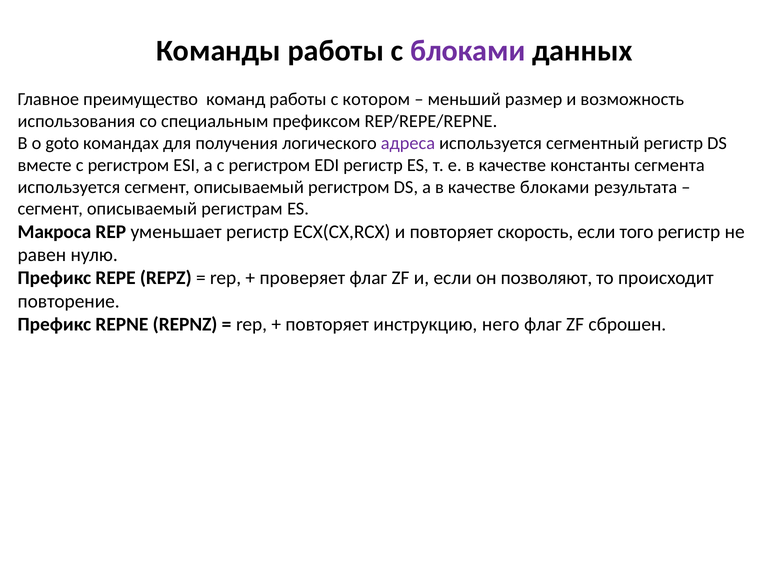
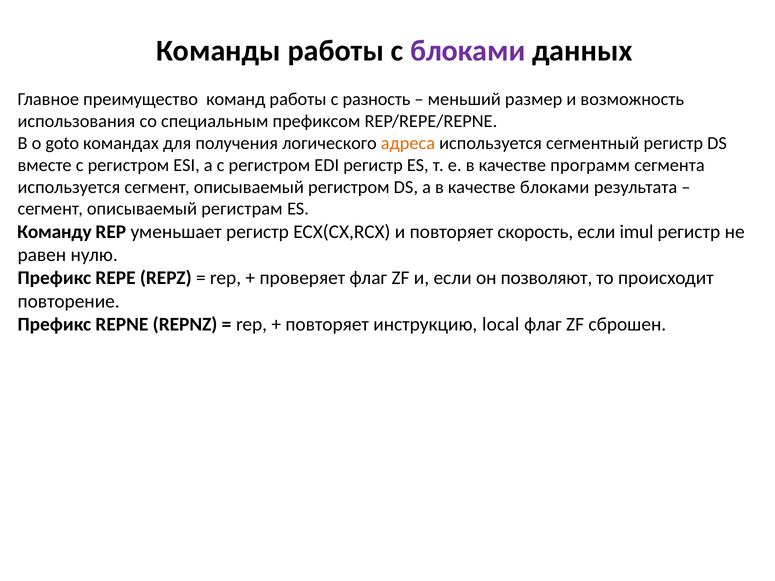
котором: котором -> разность (377, 99)
адреса colour: purple -> orange (408, 143)
константы: константы -> программ (590, 165)
Макроса: Макроса -> Команду (54, 232)
того: того -> imul (637, 232)
него: него -> local (501, 325)
